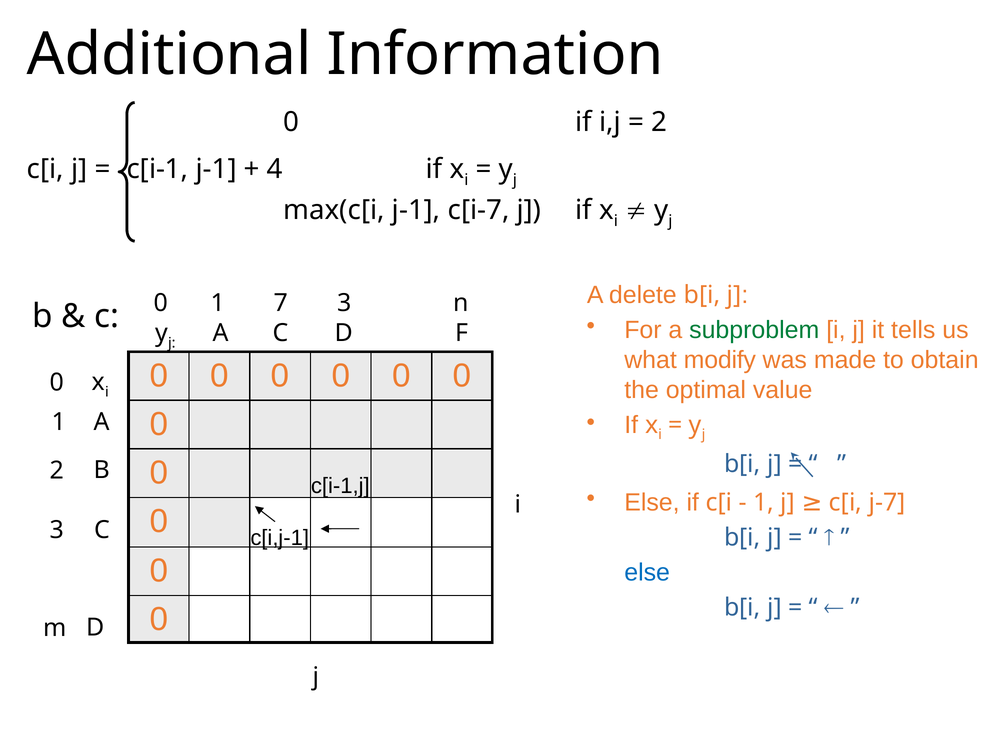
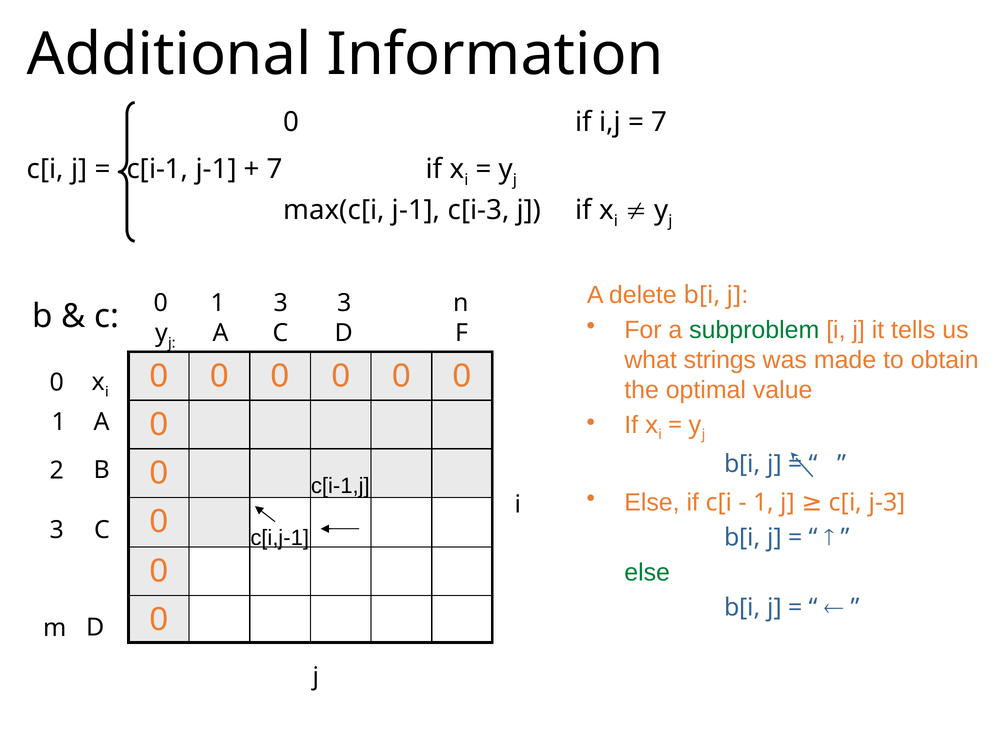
2: 2 -> 7 (659, 122)
4: 4 -> 7 (275, 169)
c[i-7: c[i-7 -> c[i-3 (479, 210)
1 7: 7 -> 3 (281, 303)
modify: modify -> strings (720, 360)
j-7: j-7 -> j-3 (887, 503)
else colour: blue -> green (647, 572)
